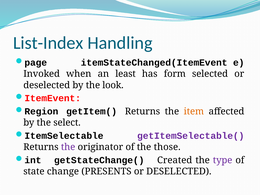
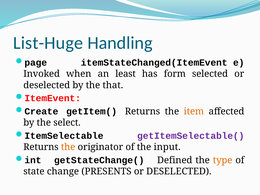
List-Index: List-Index -> List-Huge (48, 43)
look: look -> that (113, 85)
Region: Region -> Create (41, 111)
the colour: purple -> orange (68, 147)
those: those -> input (167, 147)
Created: Created -> Defined (175, 160)
type colour: purple -> orange (223, 160)
